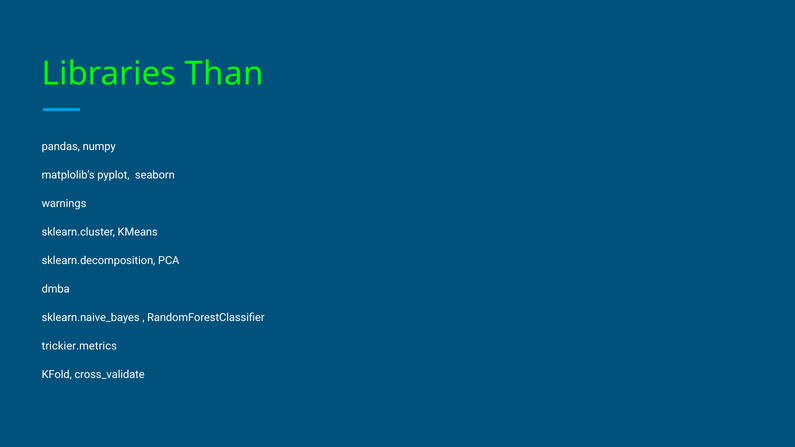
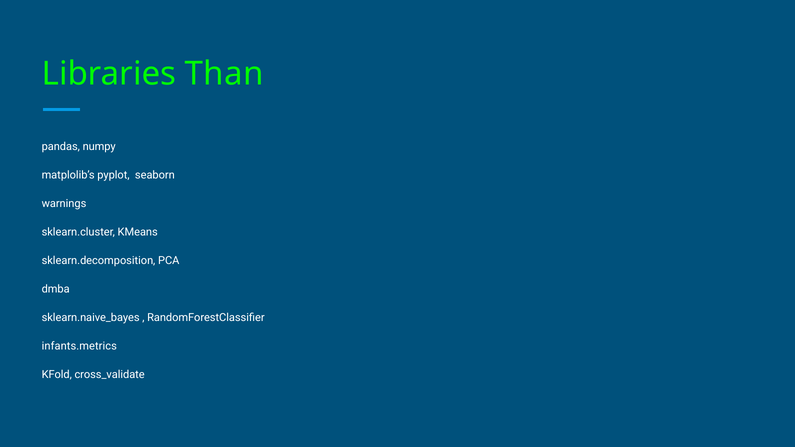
trickier.metrics: trickier.metrics -> infants.metrics (79, 346)
